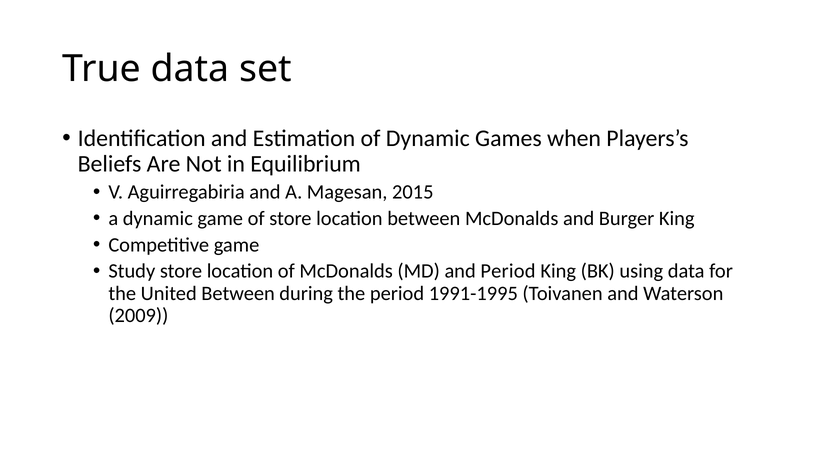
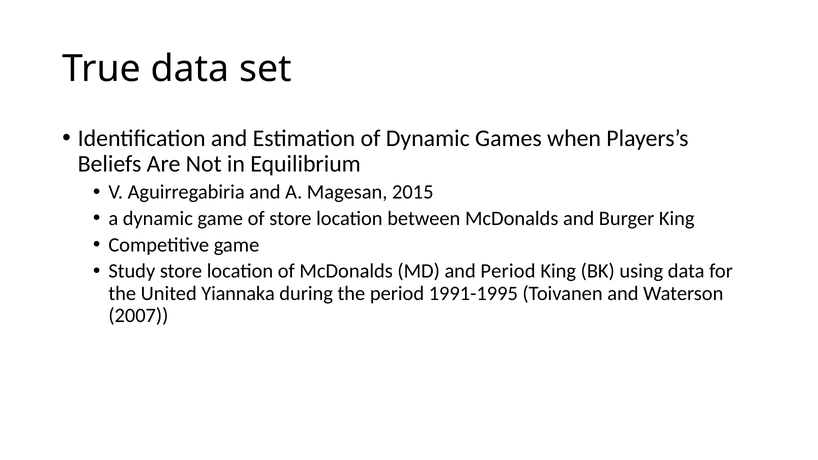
United Between: Between -> Yiannaka (238, 293)
2009: 2009 -> 2007 (138, 315)
